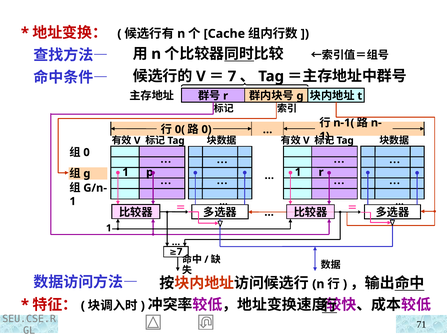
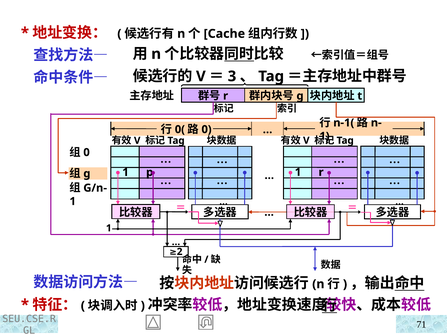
7: 7 -> 3 (232, 76)
7: 7 -> 2 (180, 252)
